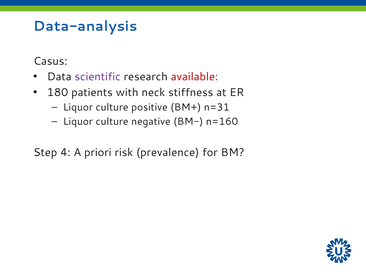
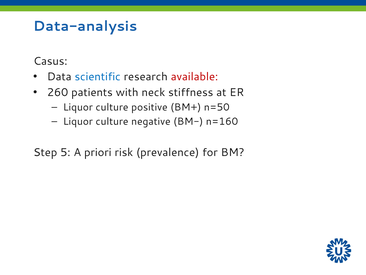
scientific colour: purple -> blue (98, 77)
180: 180 -> 260 (58, 92)
n=31: n=31 -> n=50 (217, 107)
4: 4 -> 5 (65, 152)
